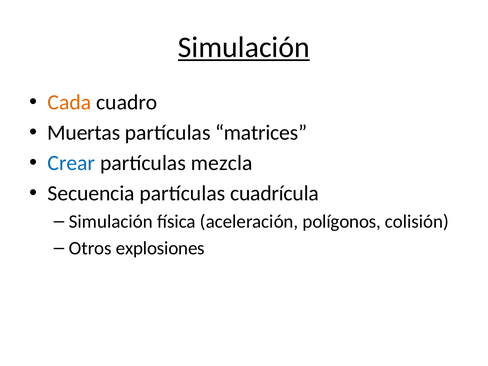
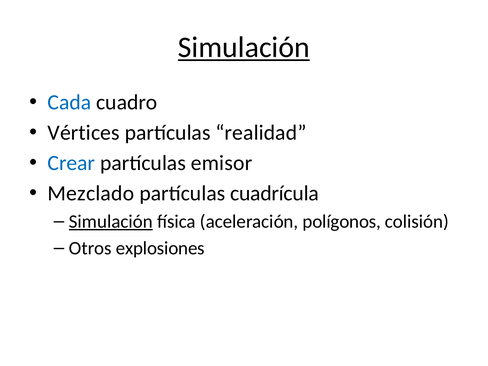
Cada colour: orange -> blue (69, 102)
Muertas: Muertas -> Vértices (84, 133)
matrices: matrices -> realidad (261, 133)
mezcla: mezcla -> emisor (222, 163)
Secuencia: Secuencia -> Mezclado (91, 193)
Simulación underline: none -> present (111, 222)
